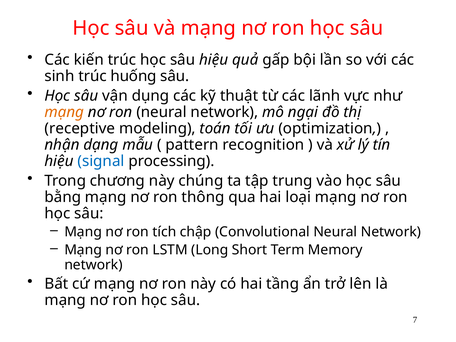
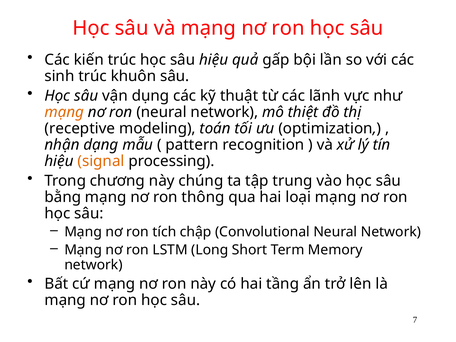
huống: huống -> khuôn (133, 76)
ngại: ngại -> thiệt (303, 112)
signal colour: blue -> orange (101, 161)
